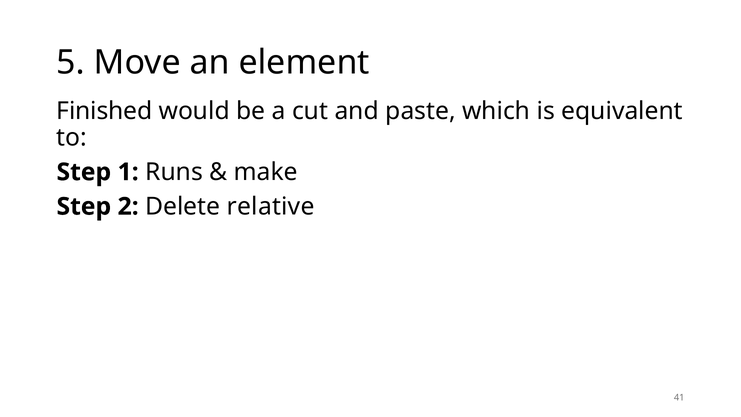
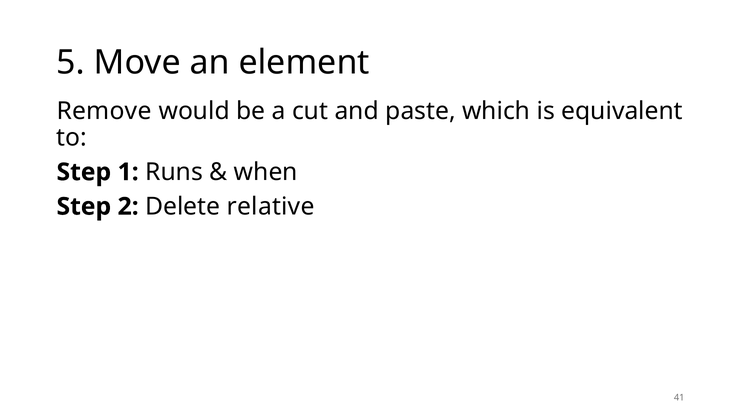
Finished: Finished -> Remove (104, 111)
make: make -> when (266, 172)
